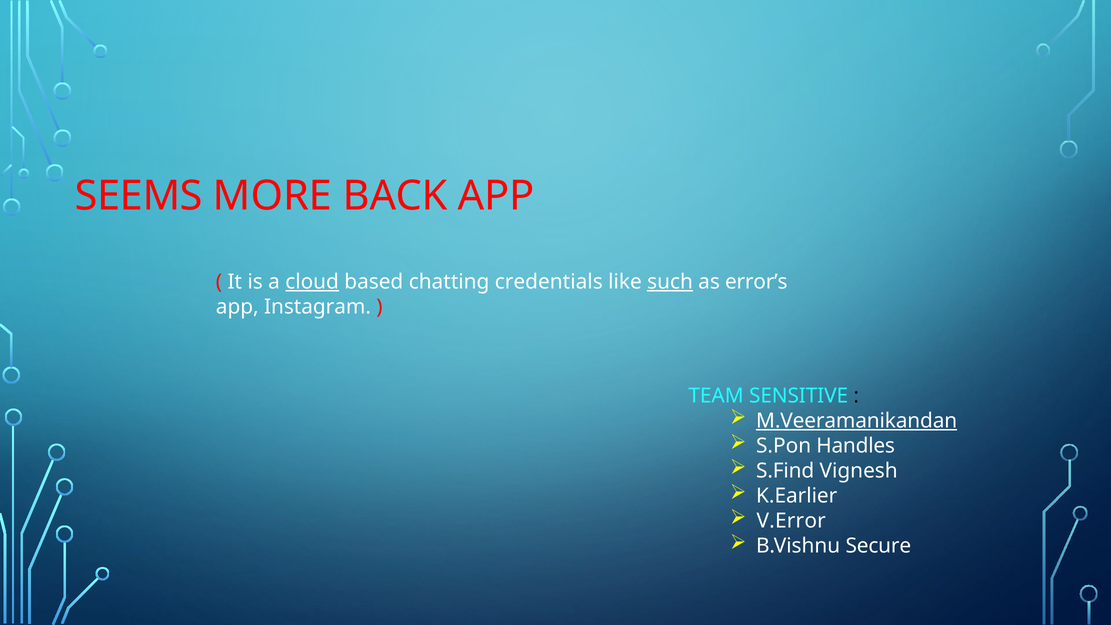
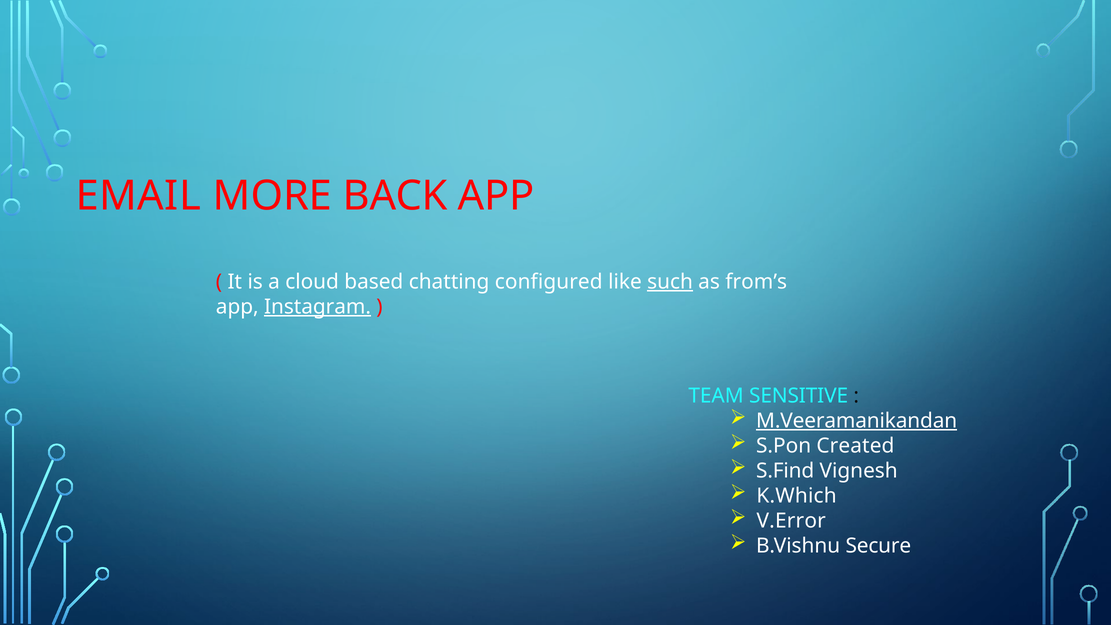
SEEMS: SEEMS -> EMAIL (138, 196)
cloud underline: present -> none (312, 282)
credentials: credentials -> configured (549, 282)
error’s: error’s -> from’s (756, 282)
Instagram underline: none -> present (317, 307)
Handles: Handles -> Created (855, 446)
K.Earlier: K.Earlier -> K.Which (797, 496)
